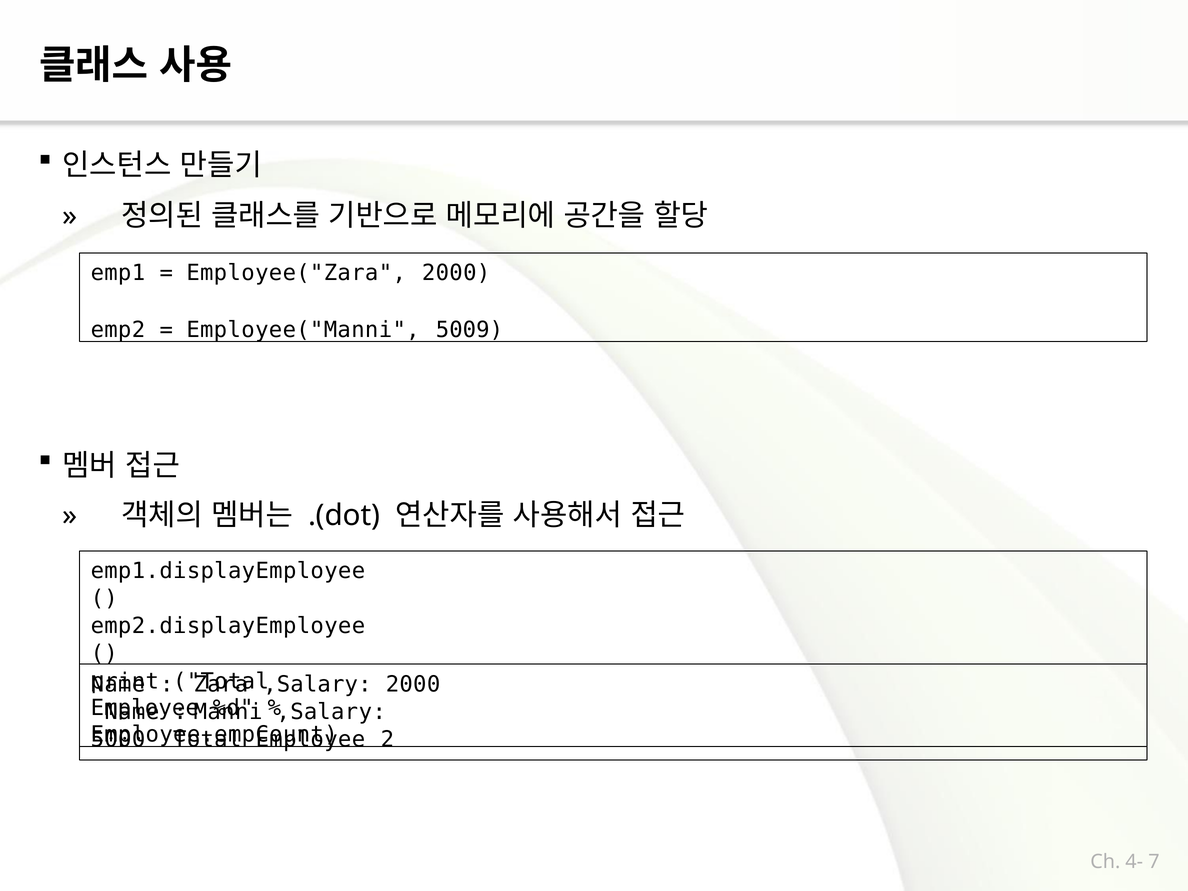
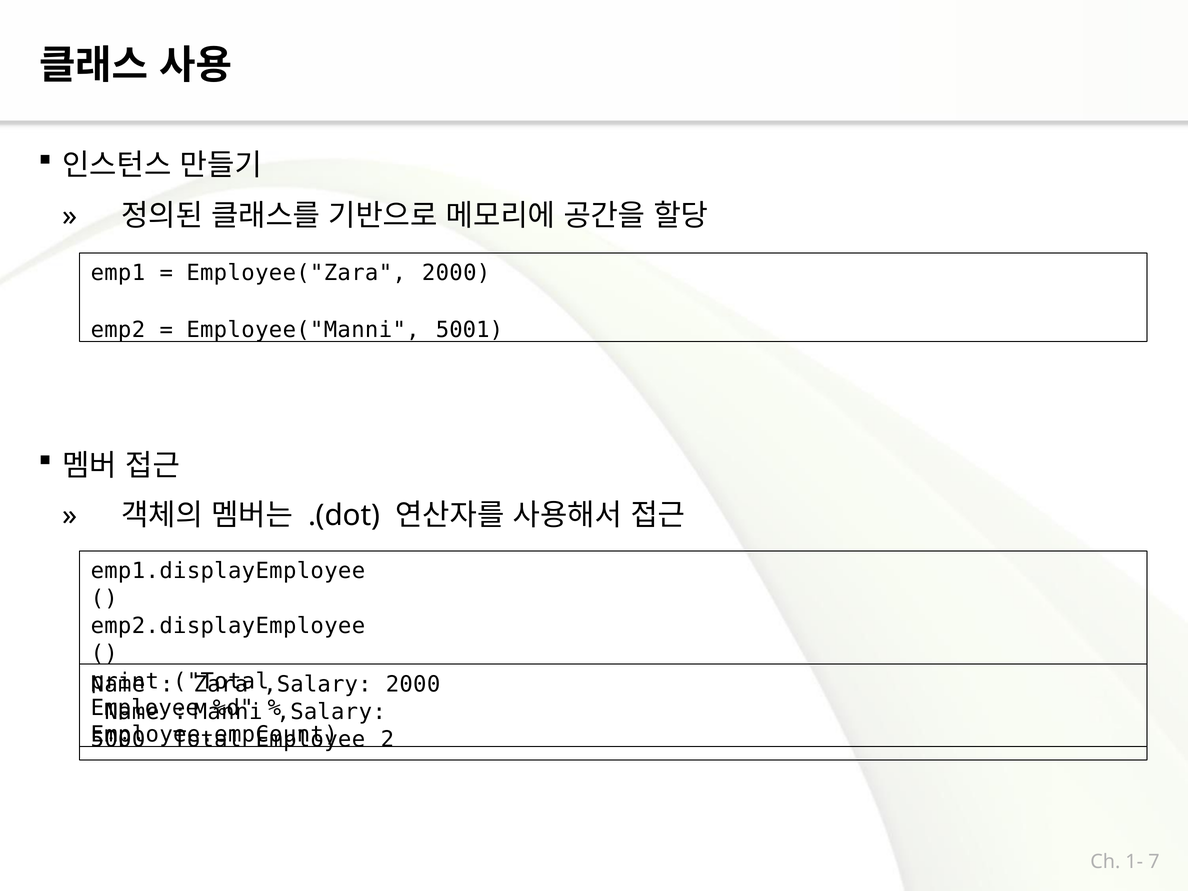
5009: 5009 -> 5001 (469, 330)
4-: 4- -> 1- (1134, 862)
